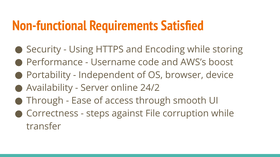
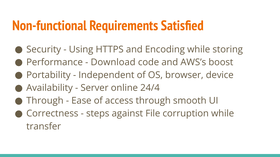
Username: Username -> Download (113, 62)
24/2: 24/2 -> 24/4 (150, 88)
